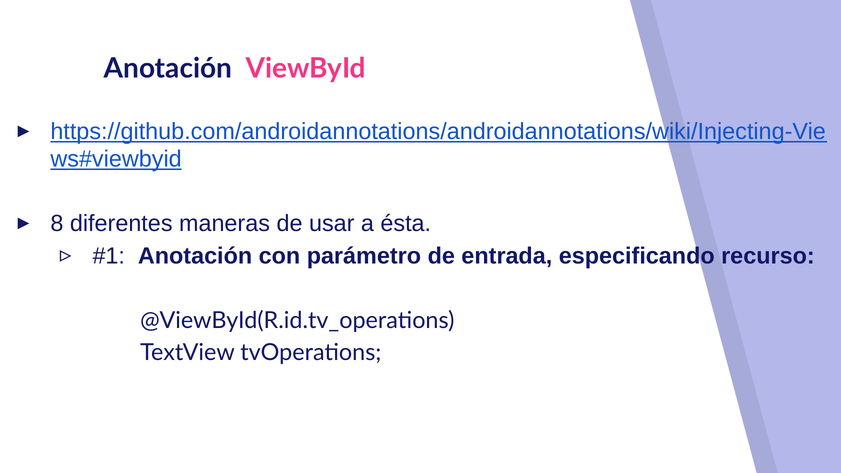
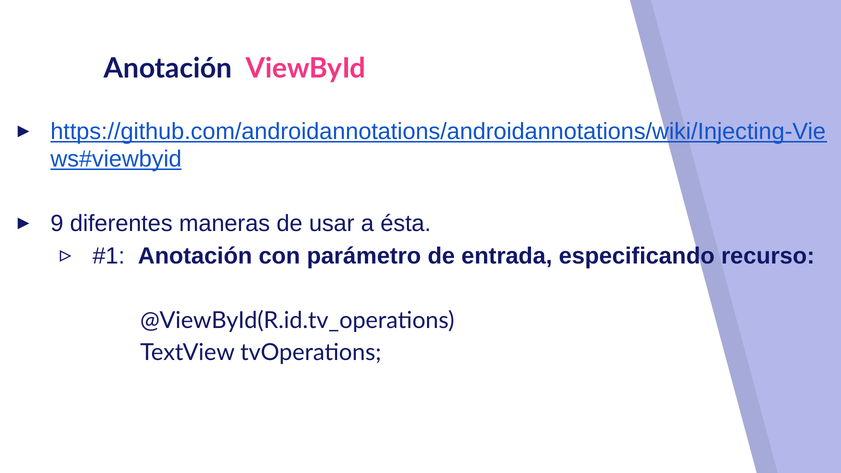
8: 8 -> 9 (57, 224)
